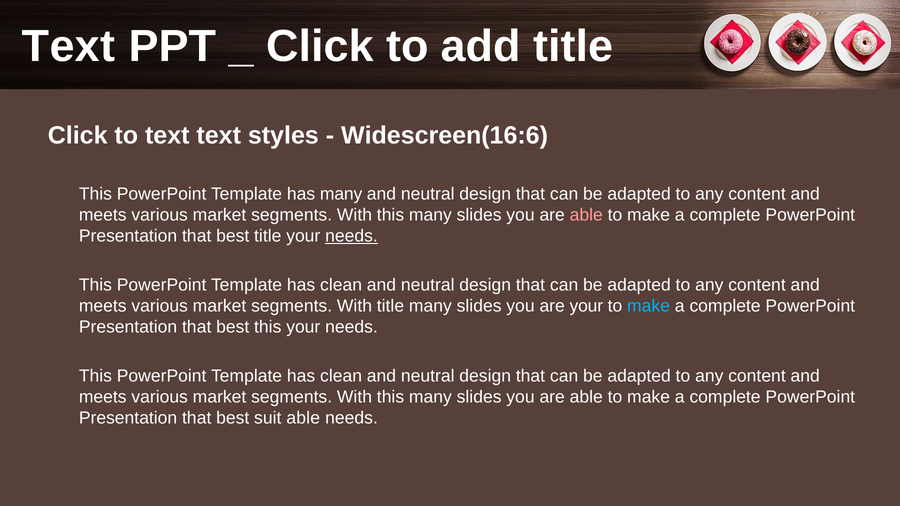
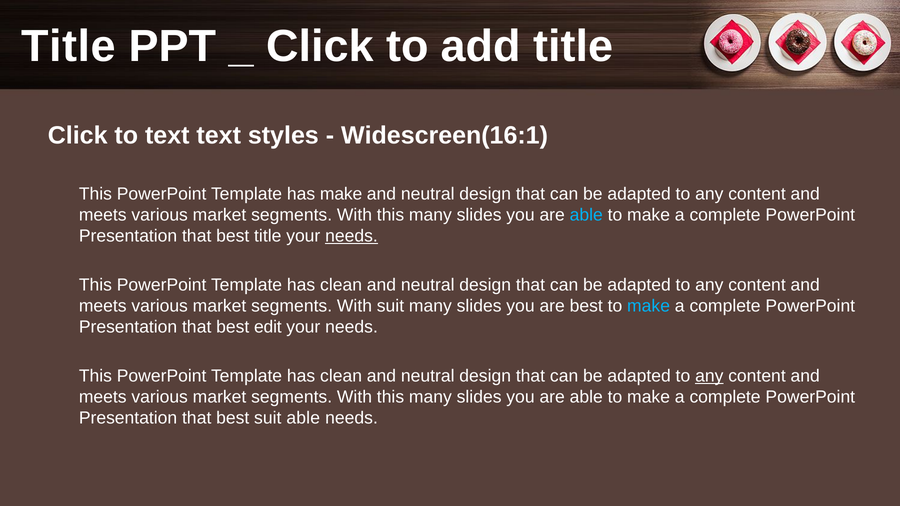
Text: Text -> Title (69, 47)
Widescreen(16:6: Widescreen(16:6 -> Widescreen(16:1 (445, 136)
has many: many -> make (341, 194)
able colour: pink -> light blue (586, 215)
With title: title -> suit (390, 306)
are your: your -> best (586, 306)
best this: this -> edit (268, 327)
any underline: none -> present (709, 376)
